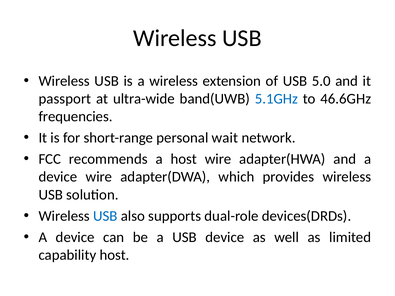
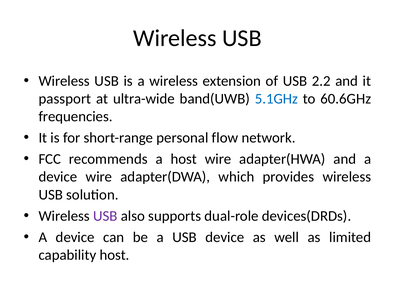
5.0: 5.0 -> 2.2 (321, 81)
46.6GHz: 46.6GHz -> 60.6GHz (346, 99)
wait: wait -> flow (225, 138)
USB colour: blue -> purple (105, 216)
